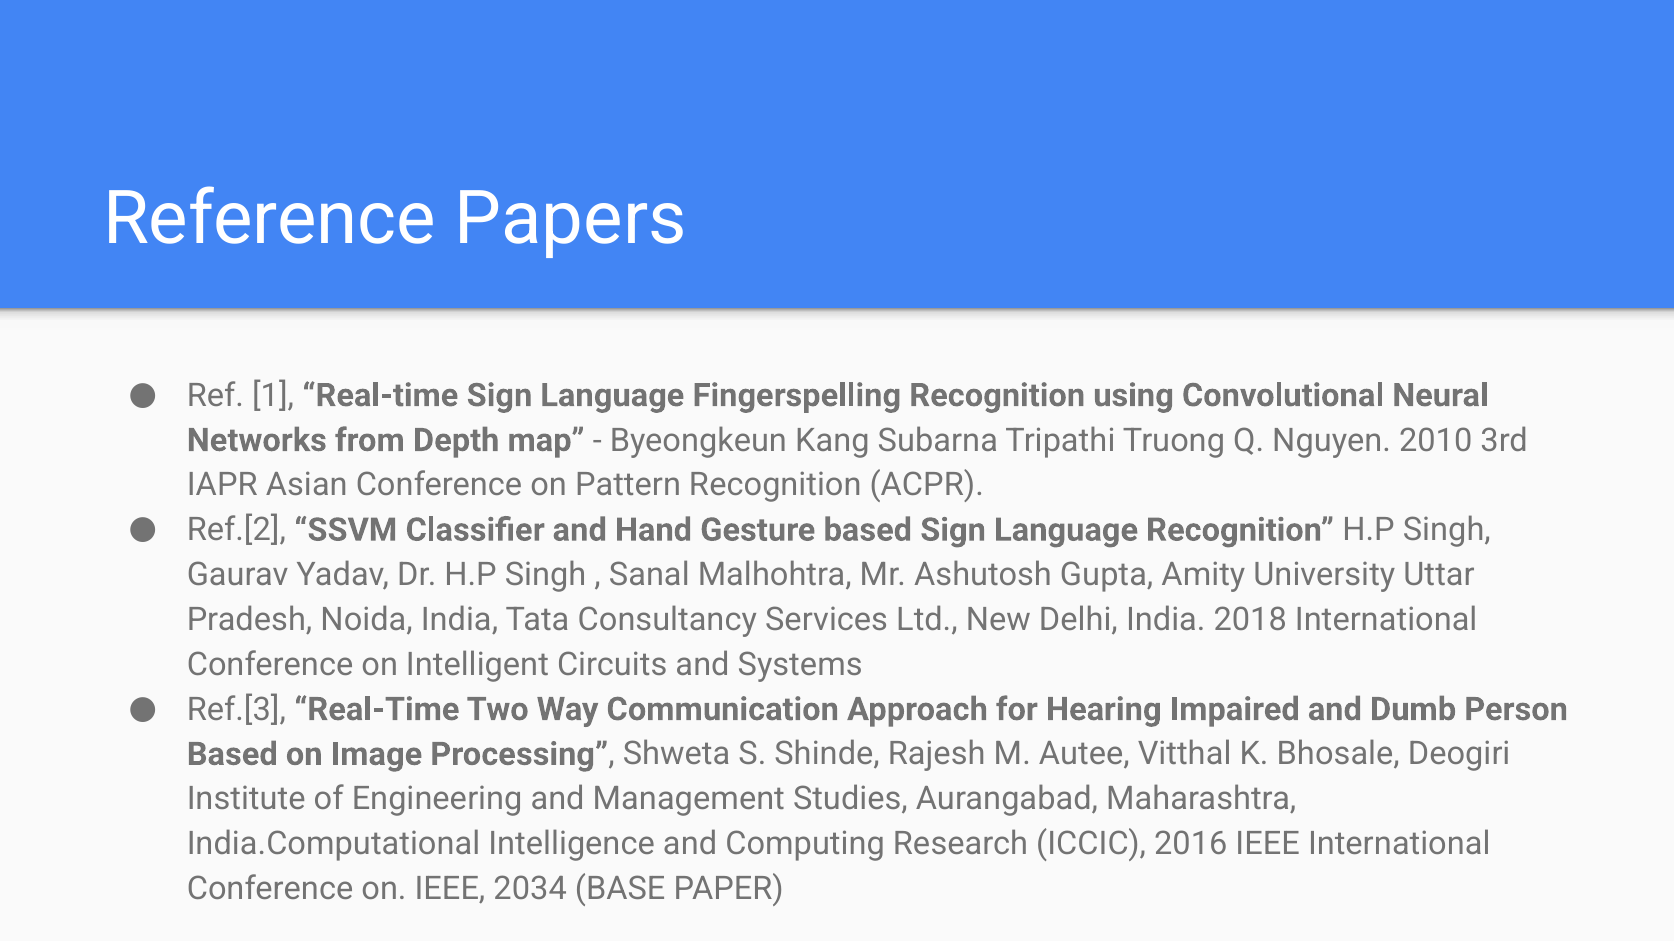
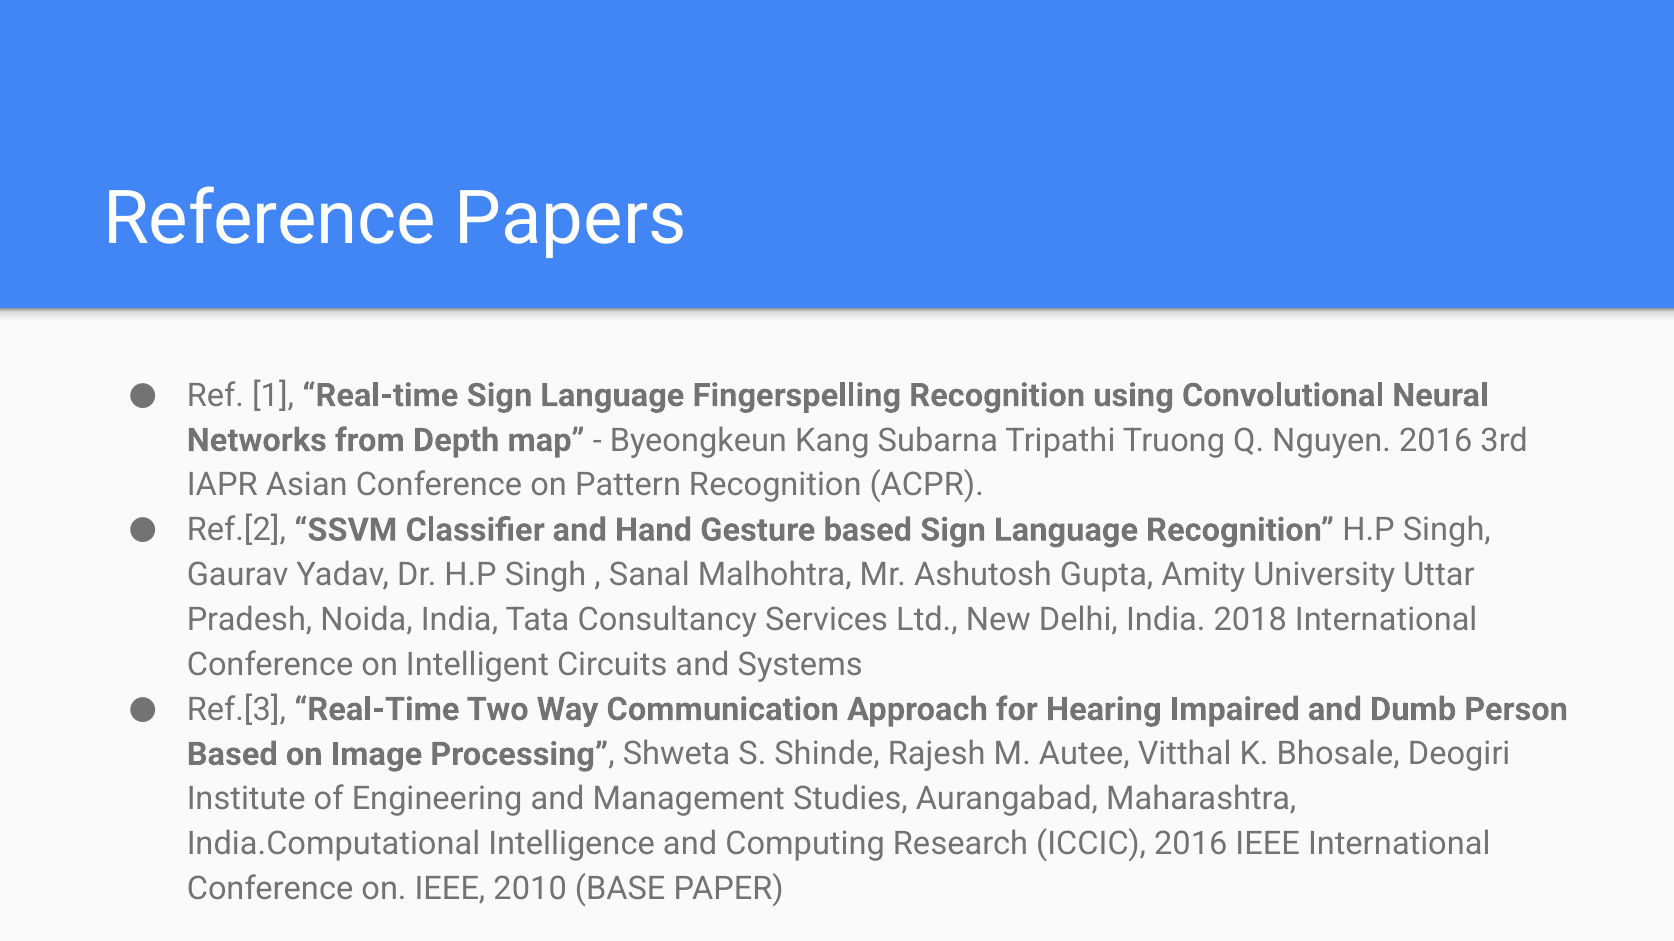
Nguyen 2010: 2010 -> 2016 (1436, 441)
2034: 2034 -> 2010 (530, 889)
